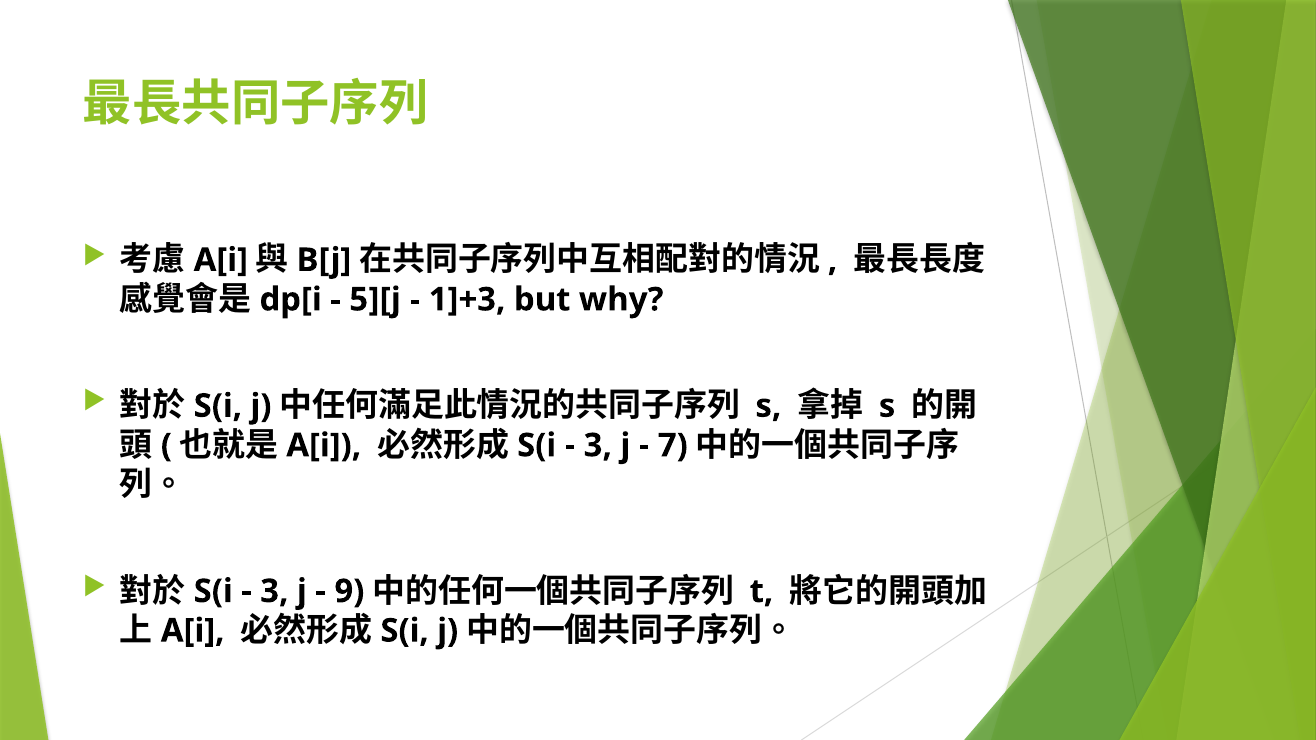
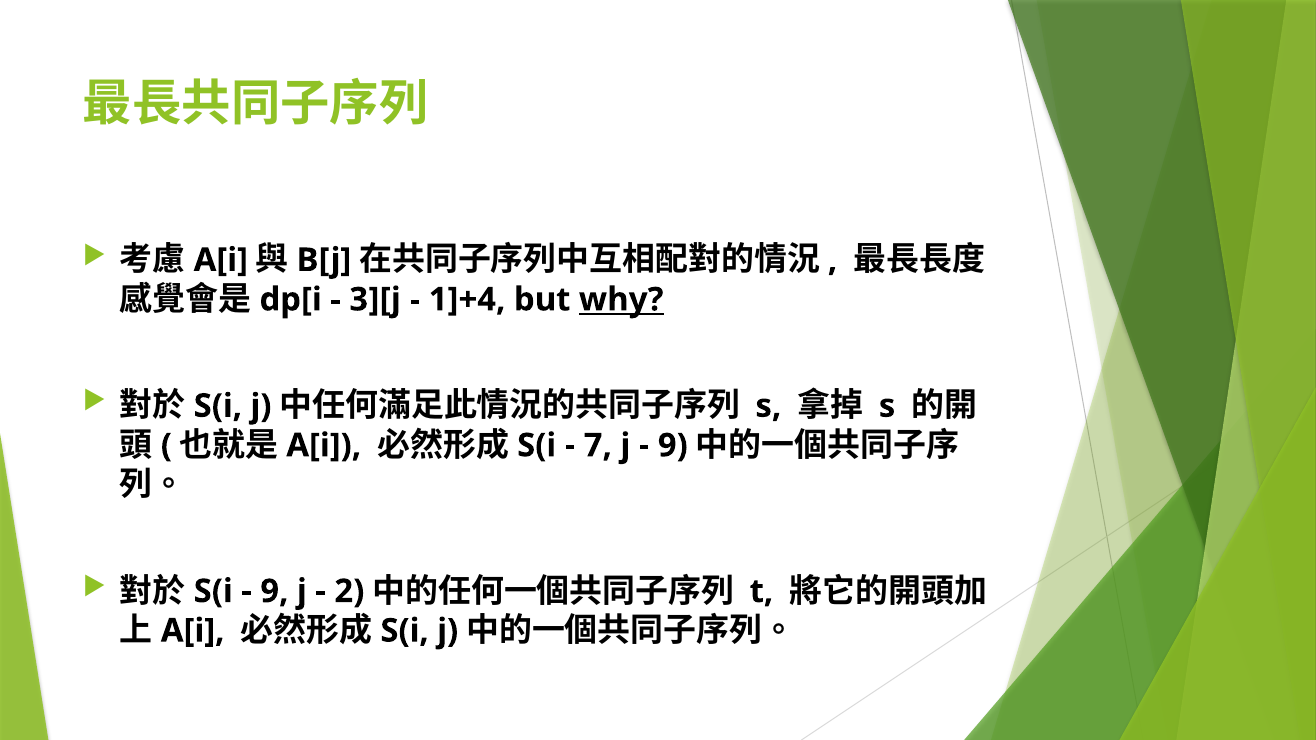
5][j: 5][j -> 3][j (375, 300)
1]+3: 1]+3 -> 1]+4 (467, 300)
why underline: none -> present (621, 300)
3: 3 -> 7 (598, 446)
7: 7 -> 9 (673, 446)
3: 3 -> 9 (274, 591)
9: 9 -> 2 (349, 591)
